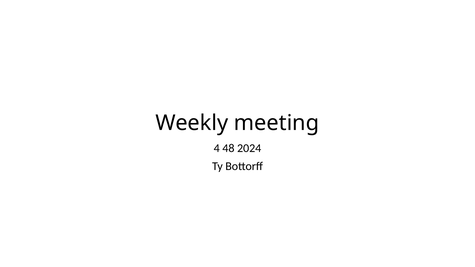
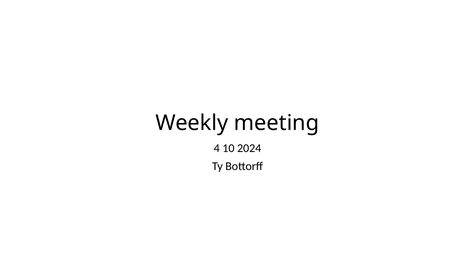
48: 48 -> 10 (228, 148)
